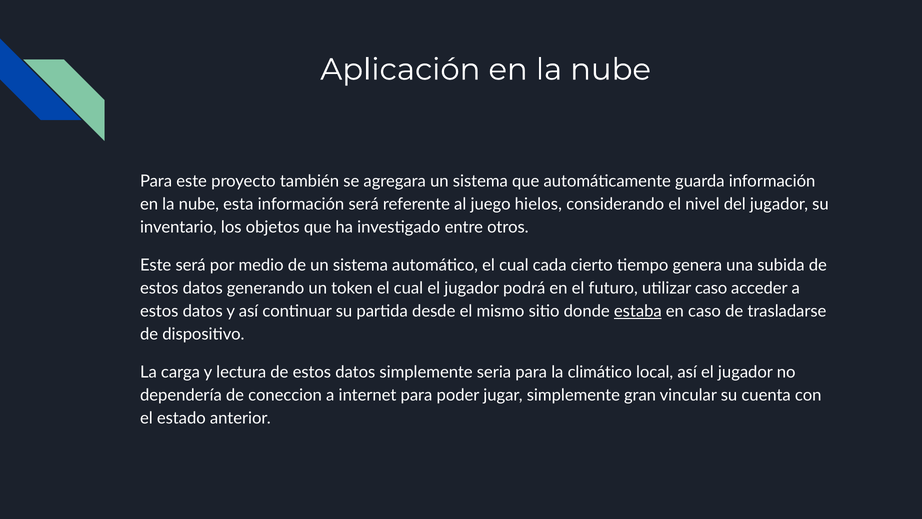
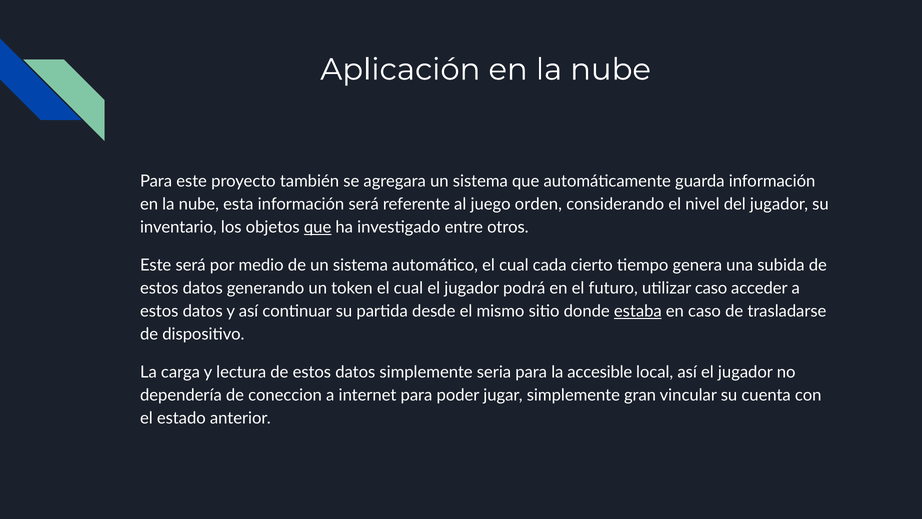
hielos: hielos -> orden (538, 204)
que underline: none -> present (318, 227)
climático: climático -> accesible (600, 372)
